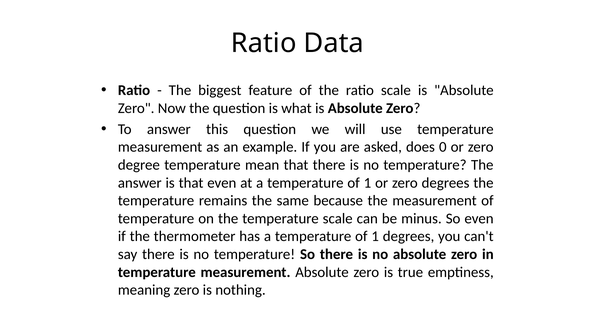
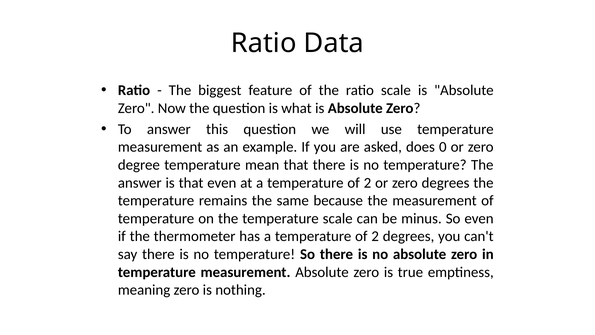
1: 1 -> 2 (367, 183)
1: 1 -> 2 (375, 236)
